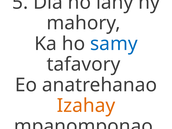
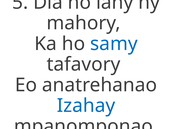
Izahay colour: orange -> blue (86, 106)
